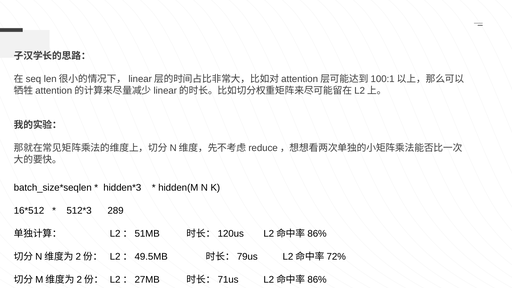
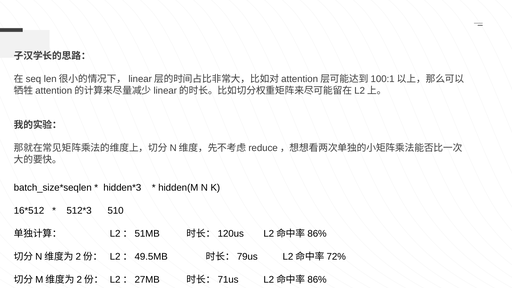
289: 289 -> 510 (116, 211)
